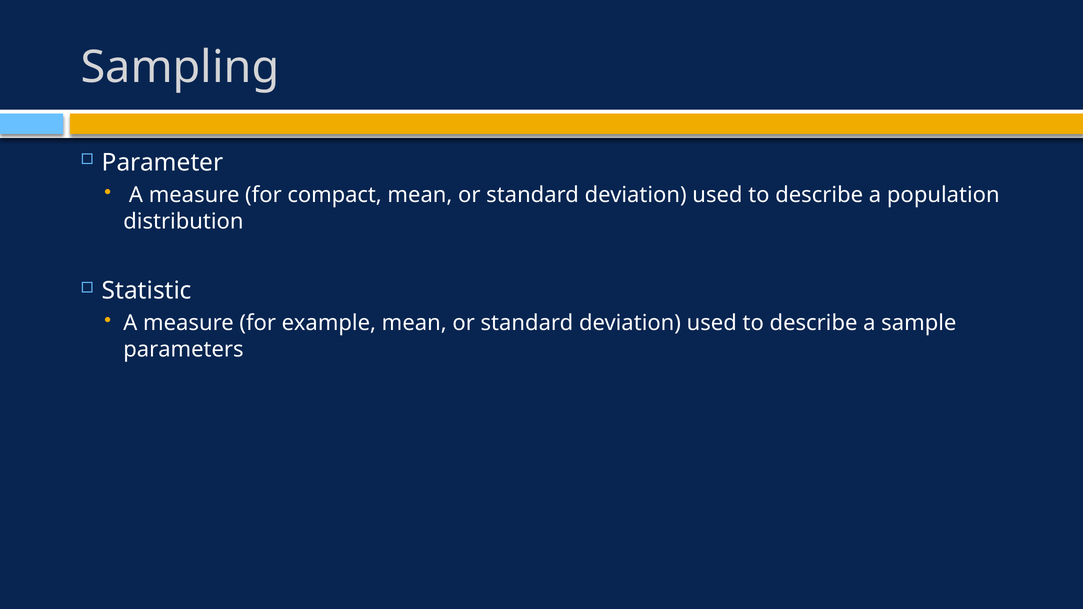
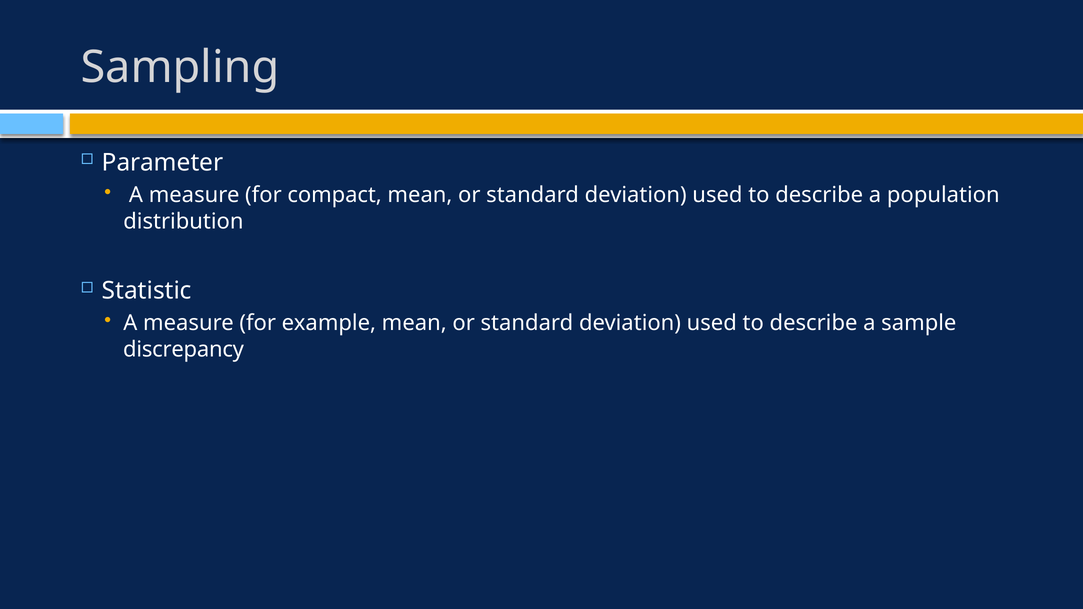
parameters: parameters -> discrepancy (184, 350)
